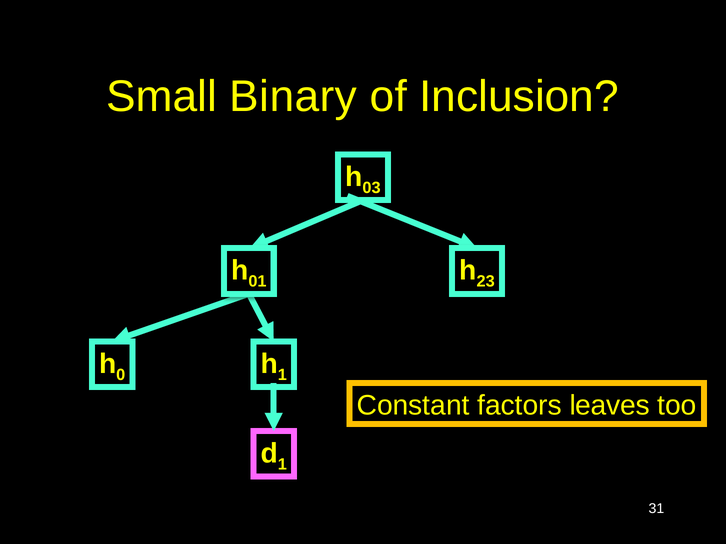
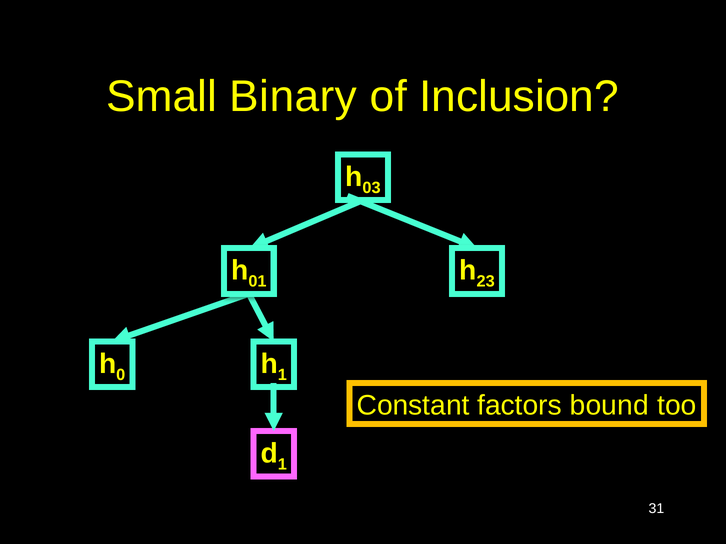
leaves: leaves -> bound (609, 406)
